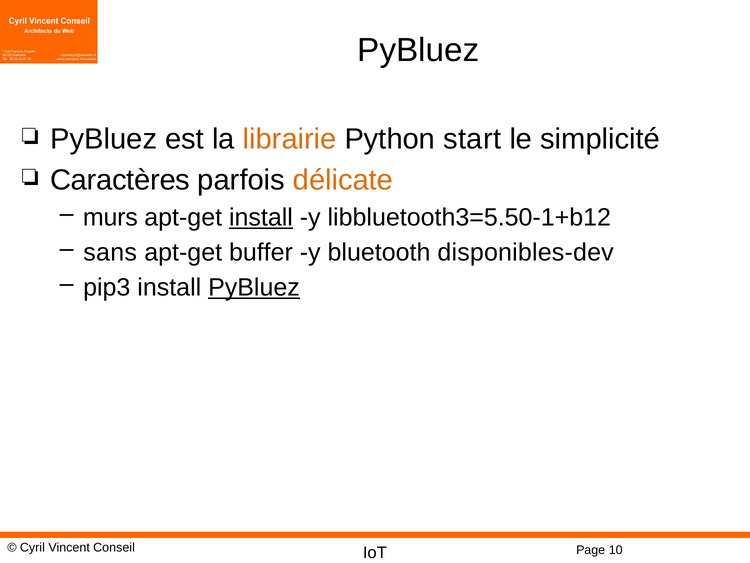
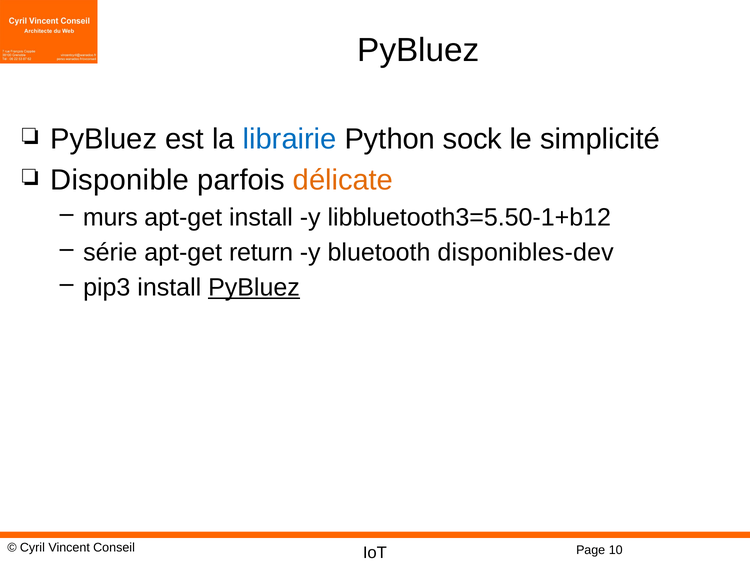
librairie colour: orange -> blue (290, 139)
start: start -> sock (472, 139)
Caractères: Caractères -> Disponible (120, 180)
install underline: present -> none (261, 217)
sans: sans -> série (110, 252)
buffer: buffer -> return (261, 252)
